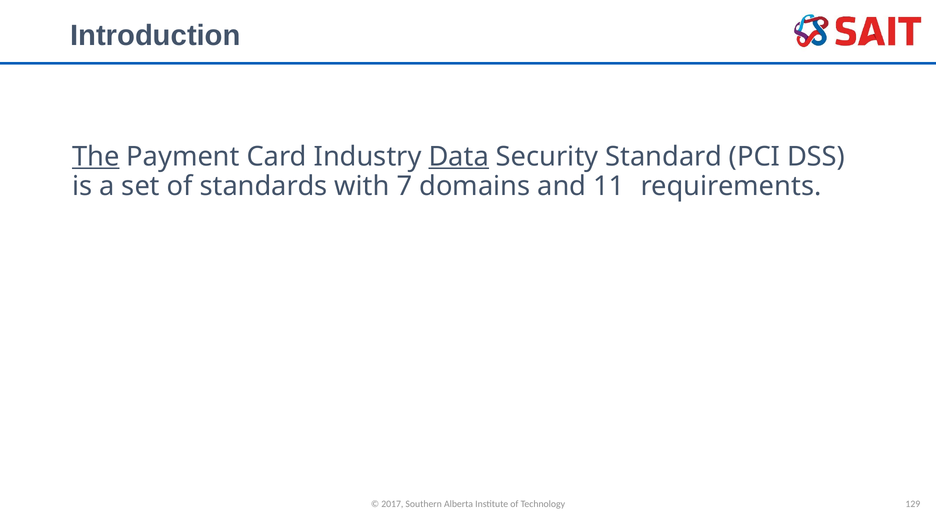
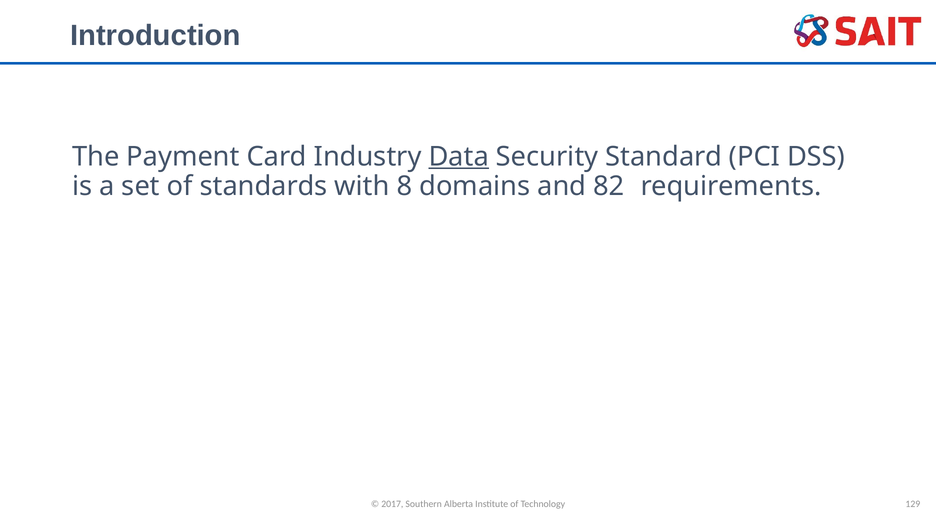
The underline: present -> none (96, 156)
7: 7 -> 8 (404, 186)
11: 11 -> 82 (609, 186)
